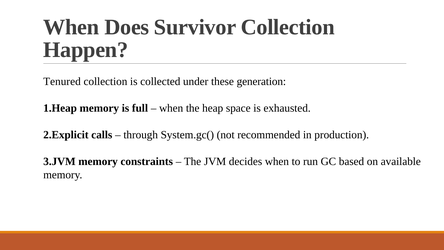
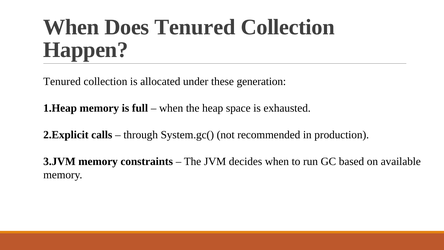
Does Survivor: Survivor -> Tenured (195, 27)
collected: collected -> allocated (160, 81)
